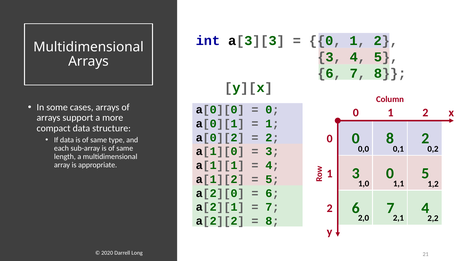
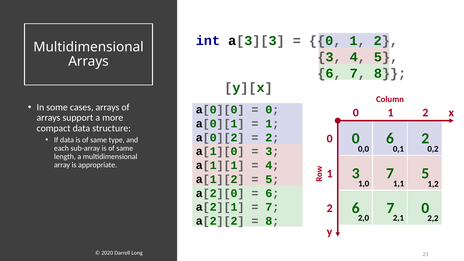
0 8: 8 -> 6 (390, 138)
3 0: 0 -> 7 (390, 173)
7 4: 4 -> 0 (425, 208)
